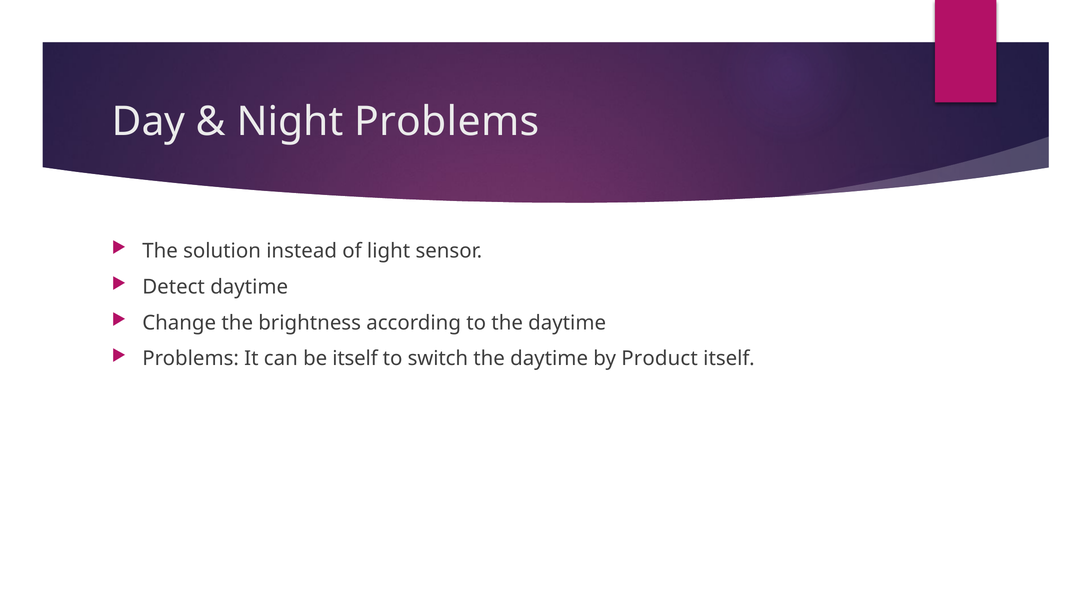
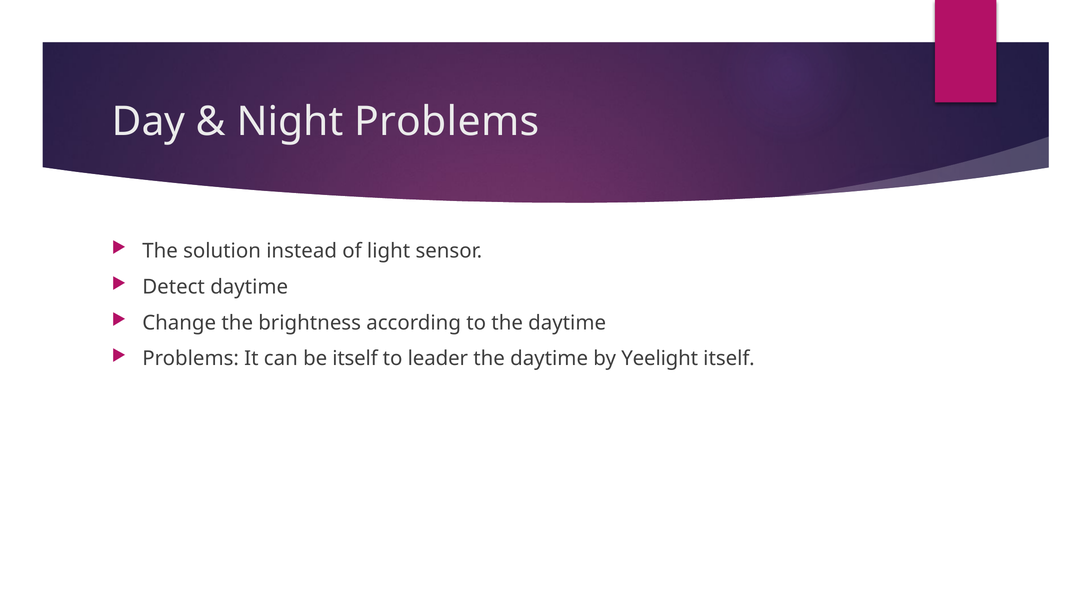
switch: switch -> leader (438, 359)
Product: Product -> Yeelight (660, 359)
